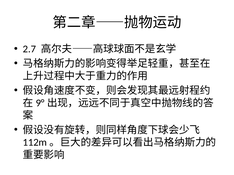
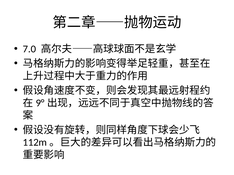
2.7: 2.7 -> 7.0 (29, 49)
